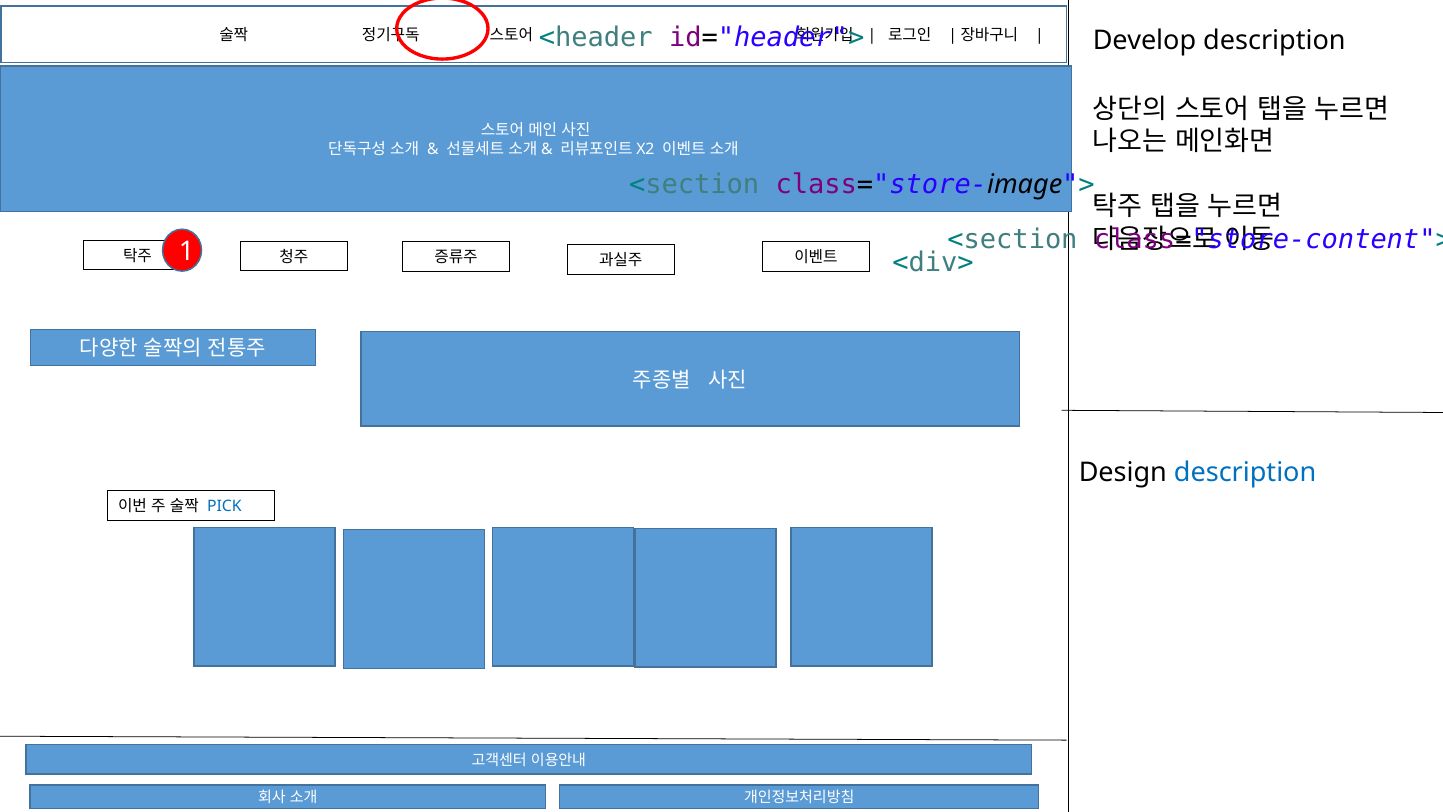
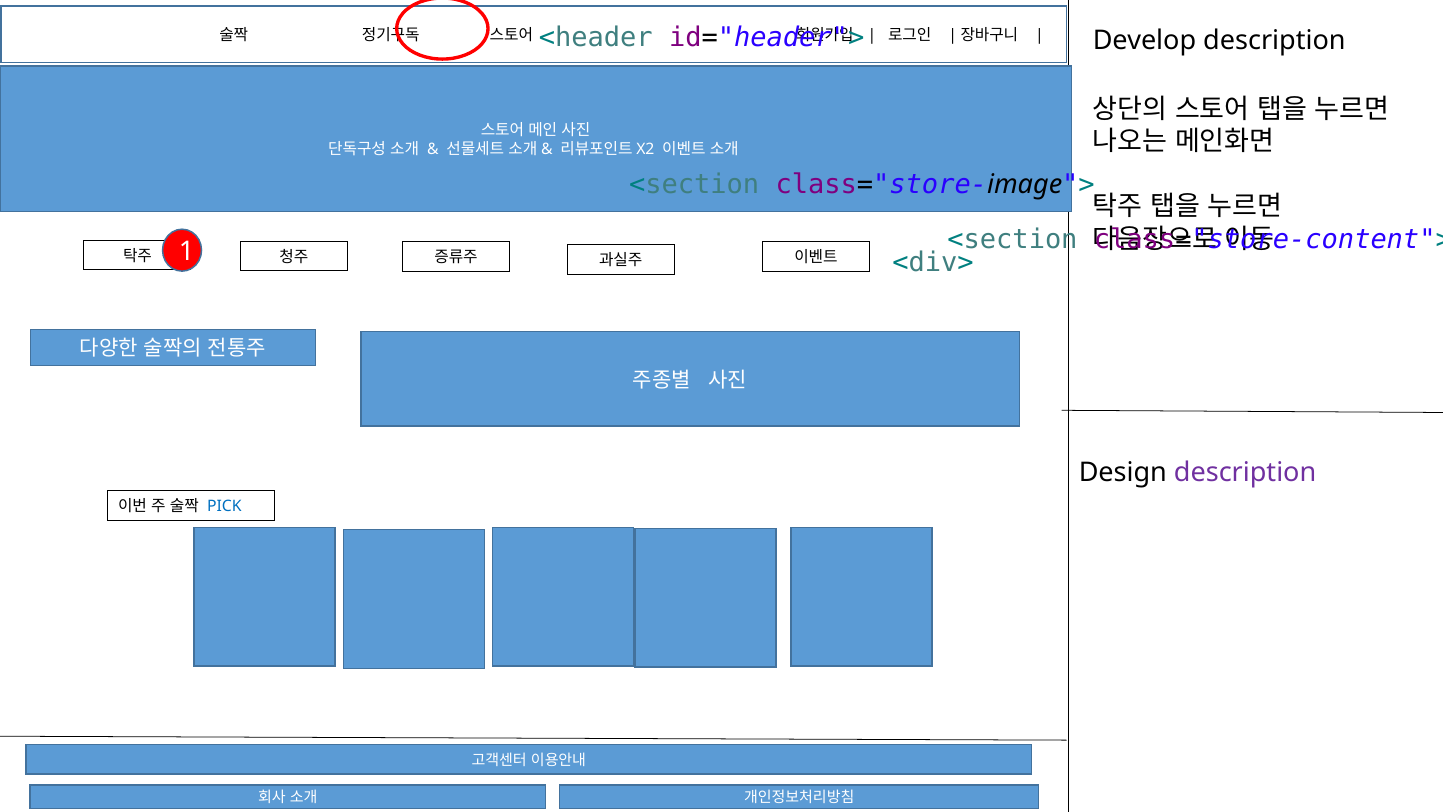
description colour: blue -> purple (1245, 473)
